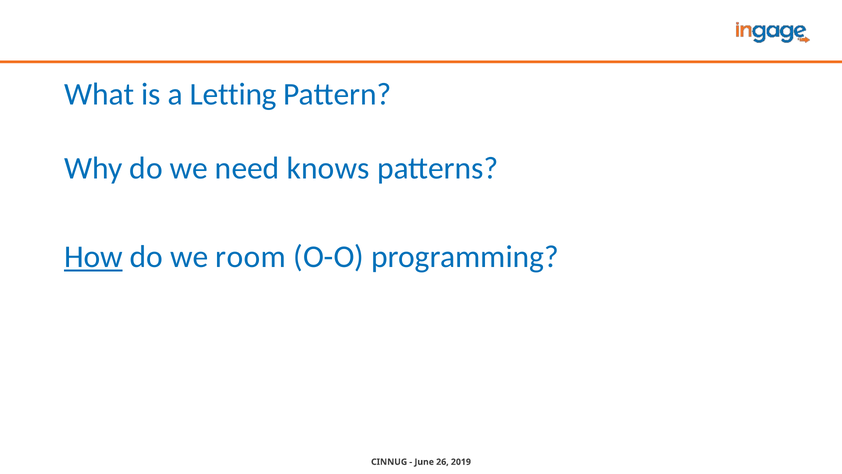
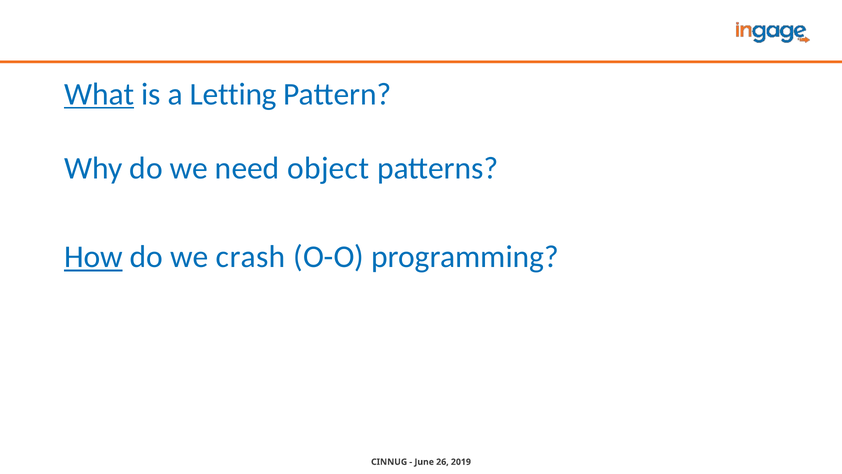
What underline: none -> present (99, 94)
knows: knows -> object (328, 168)
room: room -> crash (251, 257)
